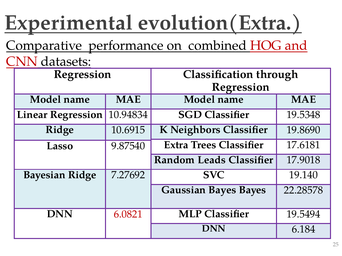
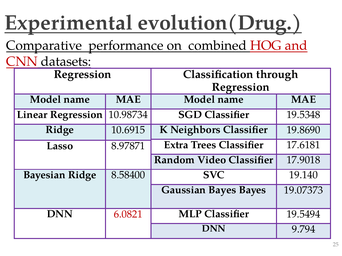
evolution(Extra: evolution(Extra -> evolution(Drug (220, 23)
10.94834: 10.94834 -> 10.98734 (128, 115)
9.87540: 9.87540 -> 8.97871 (128, 146)
Leads: Leads -> Video (212, 160)
7.27692: 7.27692 -> 8.58400 (128, 175)
22.28578: 22.28578 -> 19.07373 (303, 190)
6.184: 6.184 -> 9.794 (304, 230)
